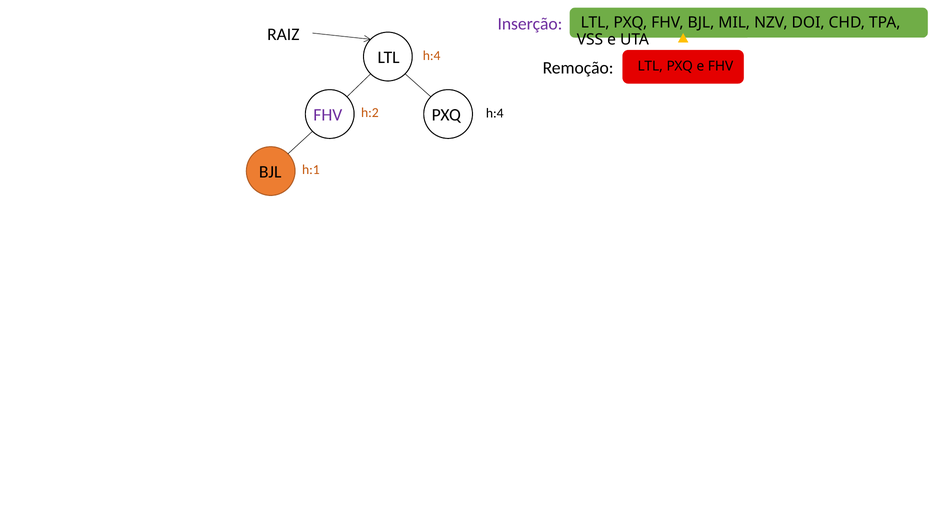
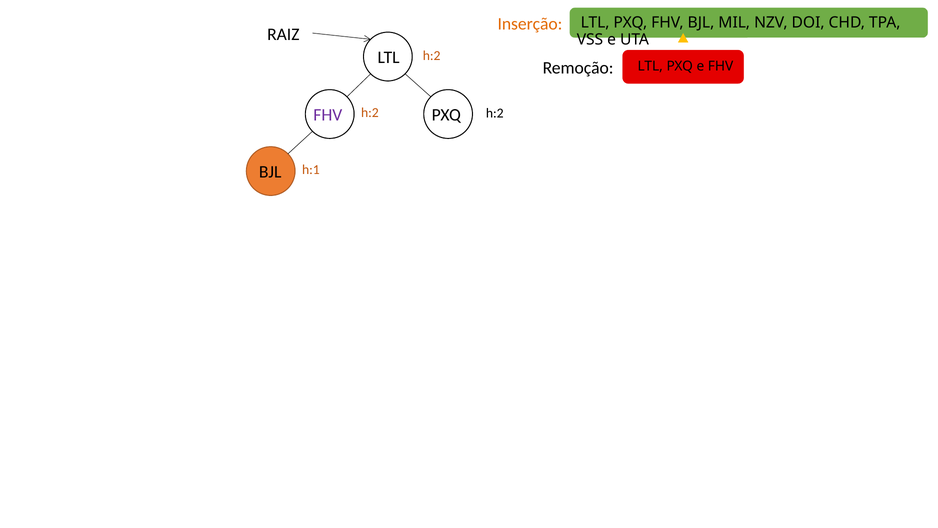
Inserção colour: purple -> orange (530, 24)
h:4: h:4 -> h:2 (432, 56)
PXQ h:4: h:4 -> h:2 (495, 113)
